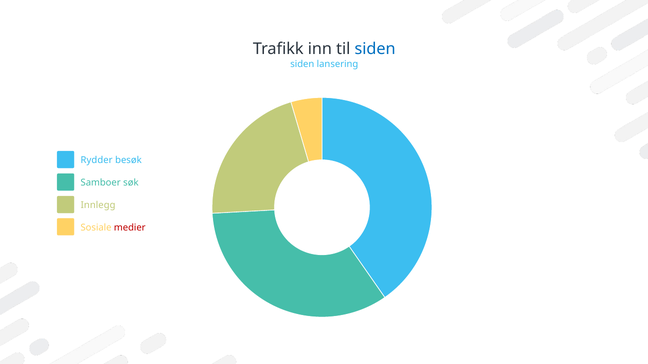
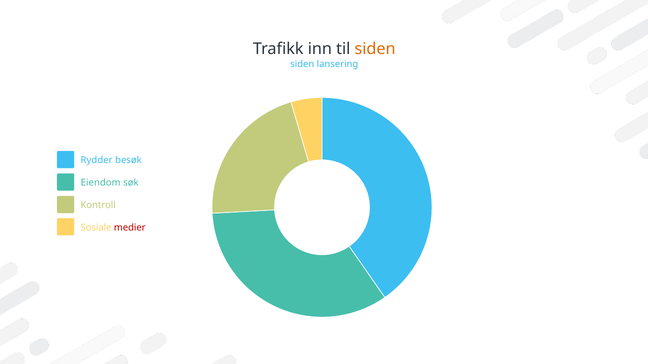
siden colour: blue -> orange (375, 49)
Samboer: Samboer -> Eiendom (101, 183)
Innlegg: Innlegg -> Kontroll (98, 205)
